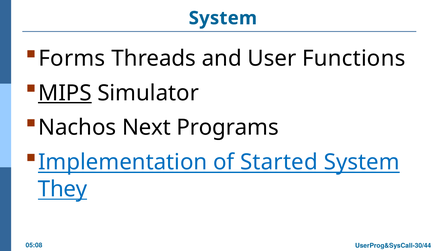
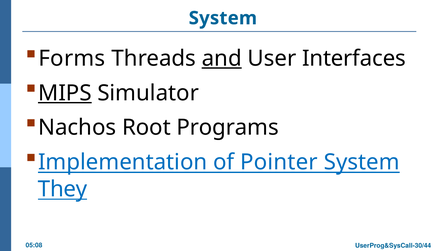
and underline: none -> present (222, 58)
Functions: Functions -> Interfaces (354, 58)
Next: Next -> Root (146, 128)
Started: Started -> Pointer (279, 162)
